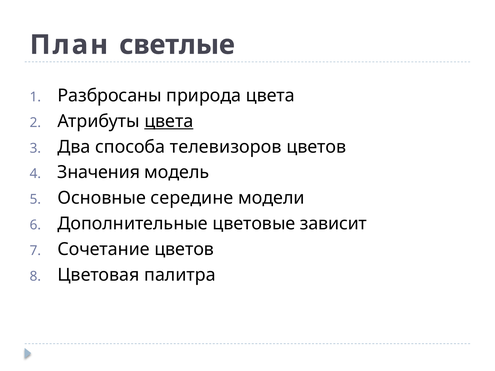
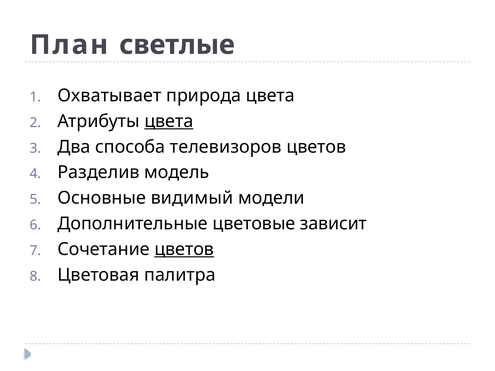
Разбросаны: Разбросаны -> Охватывает (109, 96)
Значения: Значения -> Разделив (99, 173)
середине: середине -> видимый (192, 198)
цветов underline: none -> present (184, 249)
